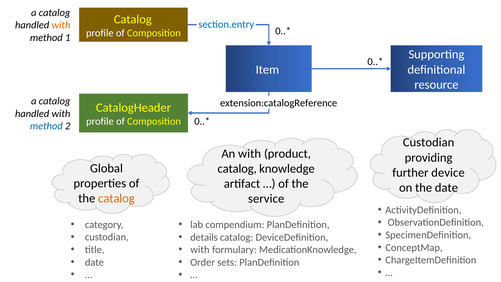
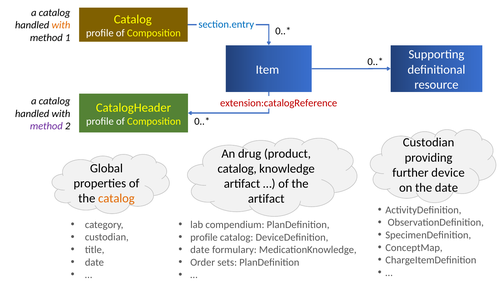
extension:catalogReference colour: black -> red (279, 103)
method colour: blue -> purple (46, 126)
An with: with -> drug (250, 153)
service: service -> artifact (266, 199)
details: details -> profile (204, 237)
with: with -> date (200, 250)
